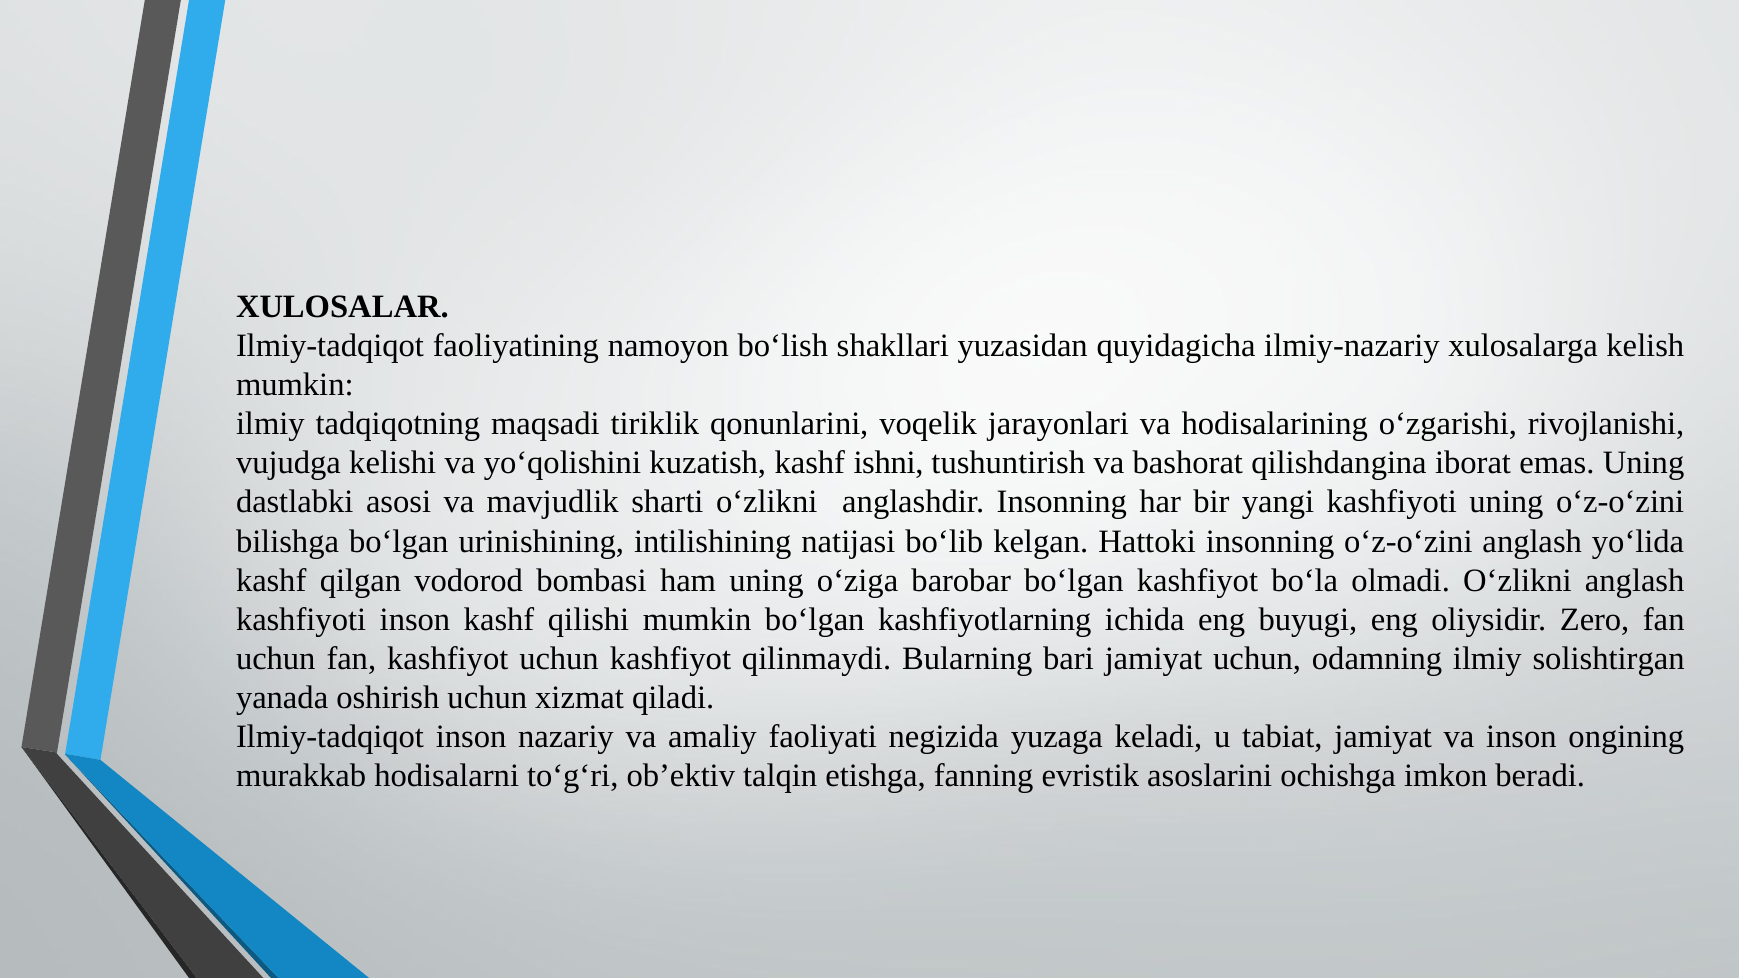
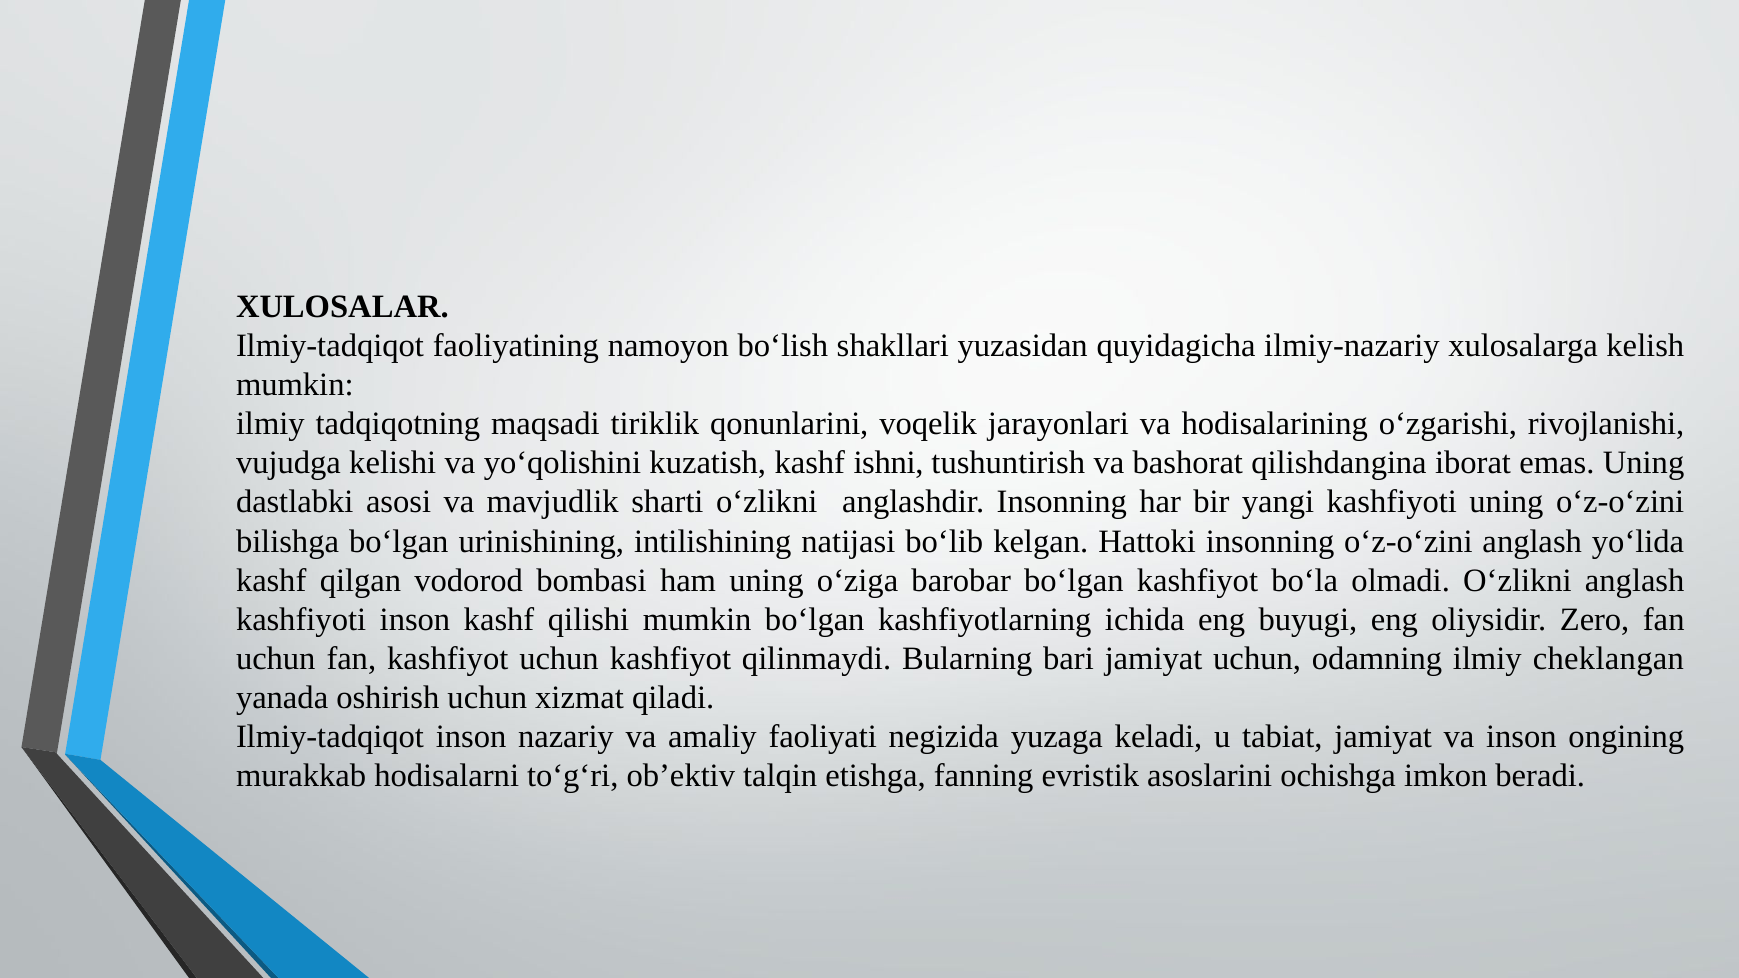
solishtirgan: solishtirgan -> cheklangan (1608, 659)
